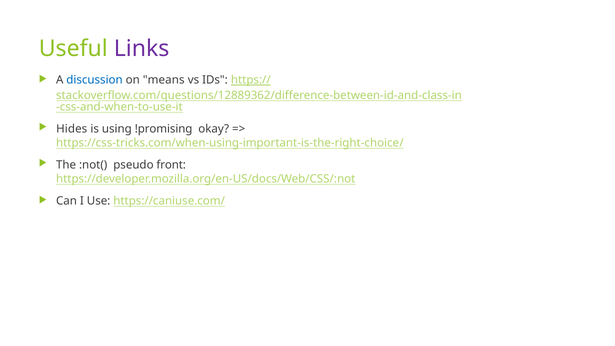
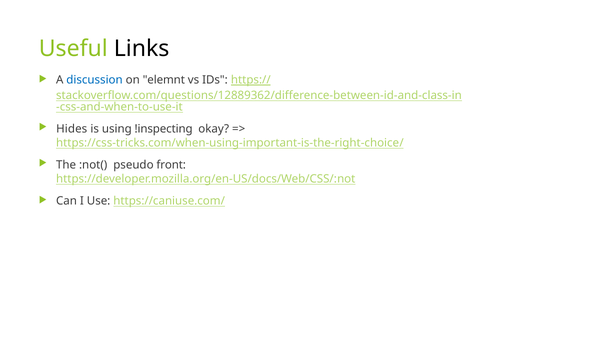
Links colour: purple -> black (142, 49)
means: means -> elemnt (164, 80)
!promising: !promising -> !inspecting (164, 129)
